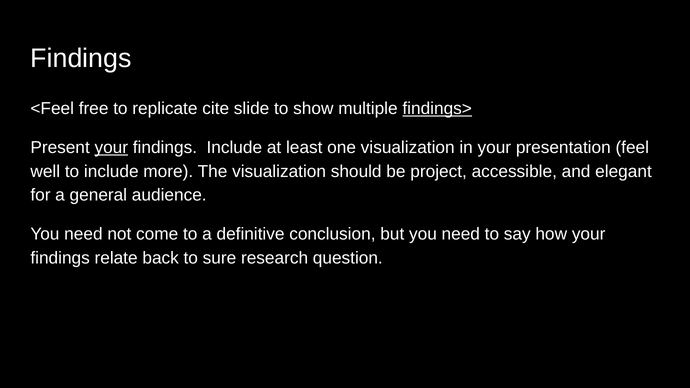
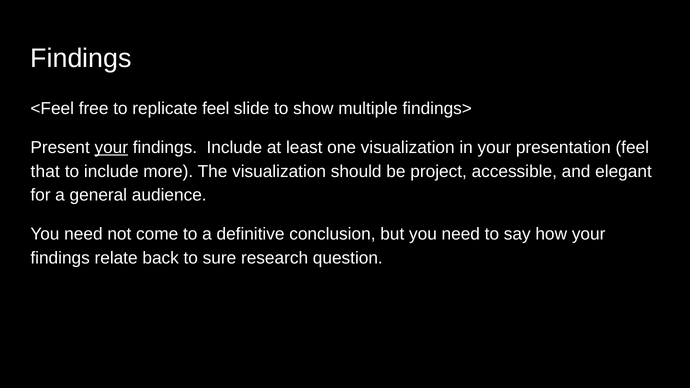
replicate cite: cite -> feel (216, 109)
findings> underline: present -> none (437, 109)
well: well -> that (45, 171)
